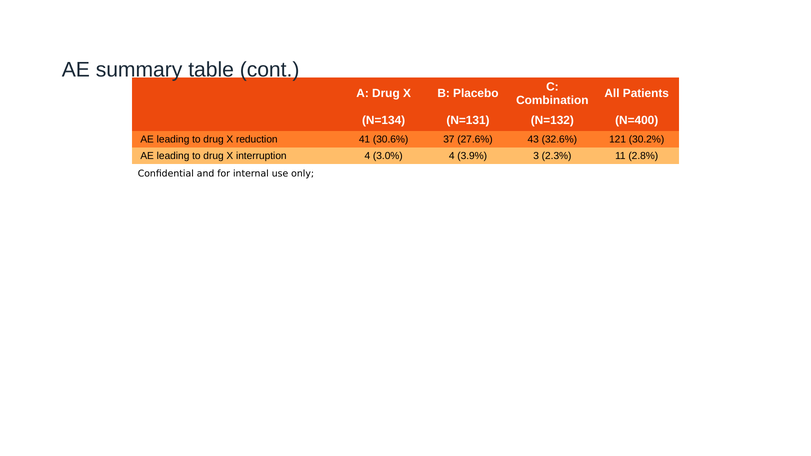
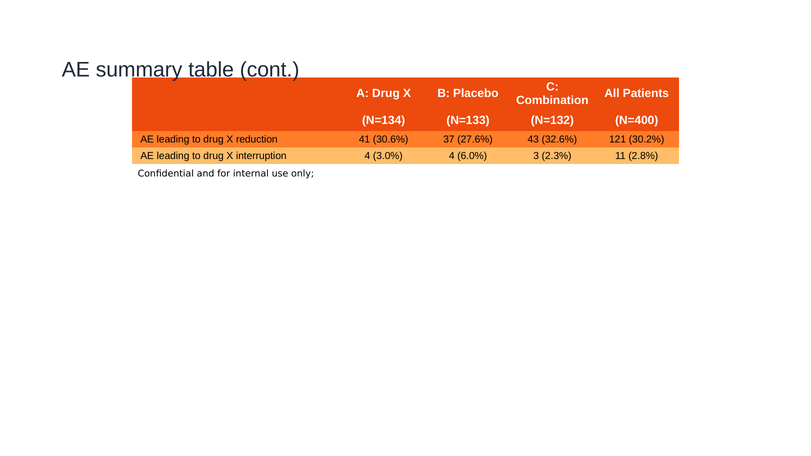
N=131: N=131 -> N=133 (468, 120)
3.9%: 3.9% -> 6.0% (472, 156)
